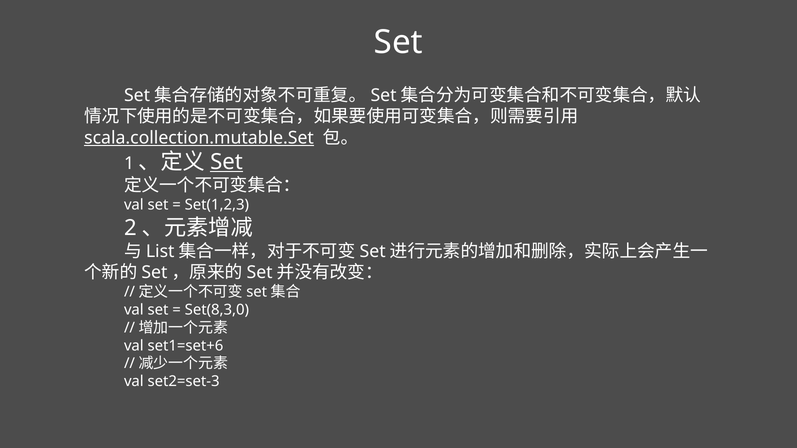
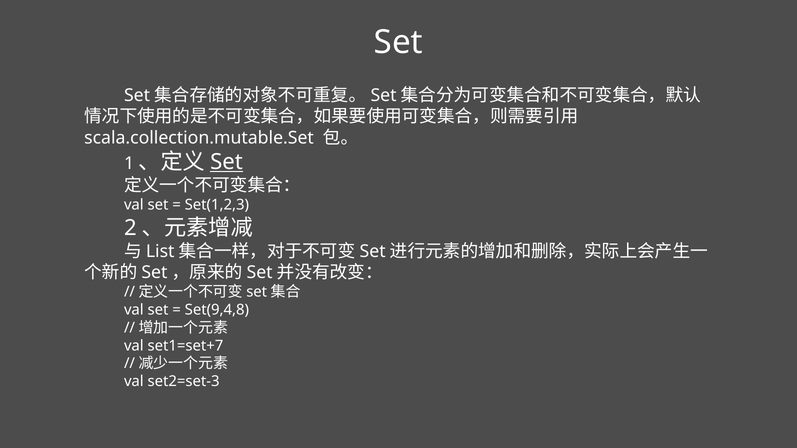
scala.collection.mutable.Set underline: present -> none (199, 138)
Set(8,3,0: Set(8,3,0 -> Set(9,4,8 (217, 310)
set1=set+6: set1=set+6 -> set1=set+7 (185, 346)
